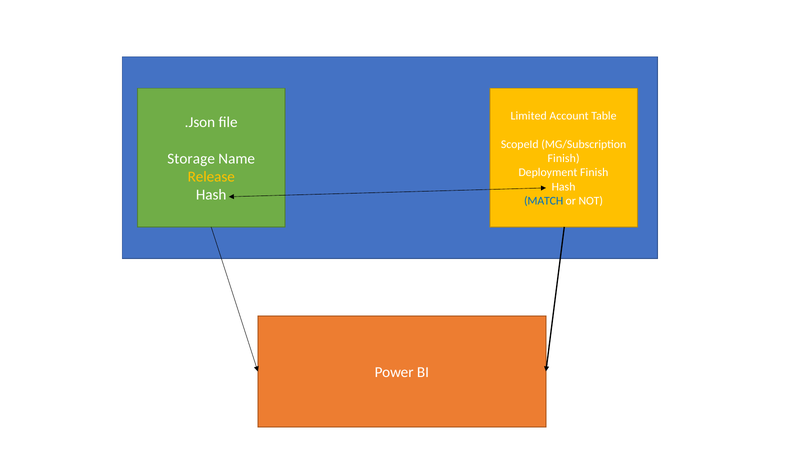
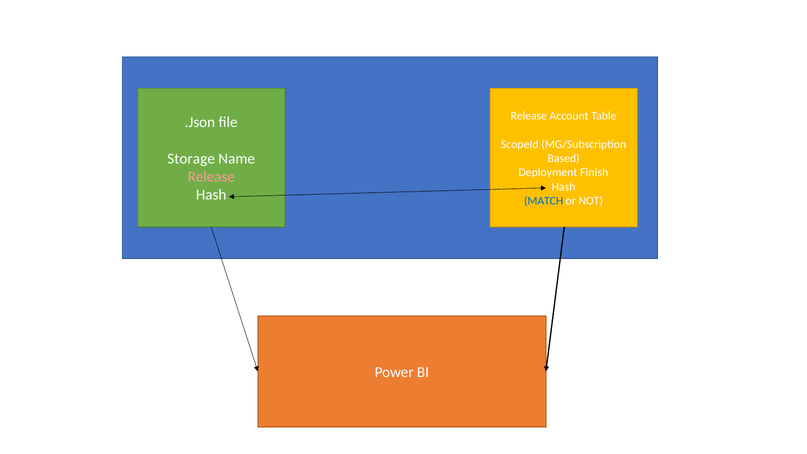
Limited: Limited -> Release (529, 116)
Finish: Finish -> Based (564, 158)
Release colour: yellow -> pink (211, 177)
